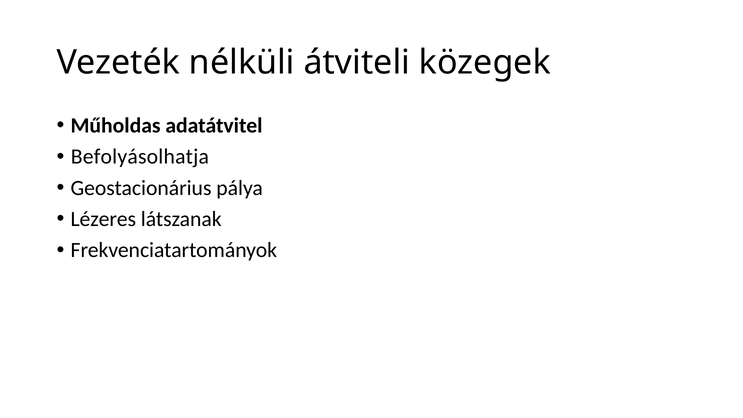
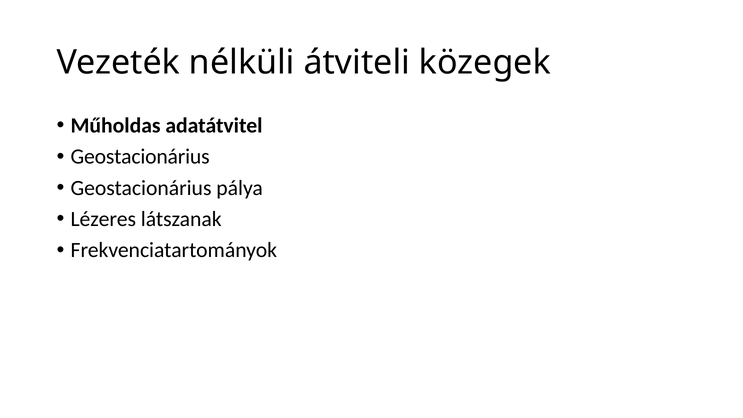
Befolyásolhatja: Befolyásolhatja -> Geostacionárius (140, 157)
